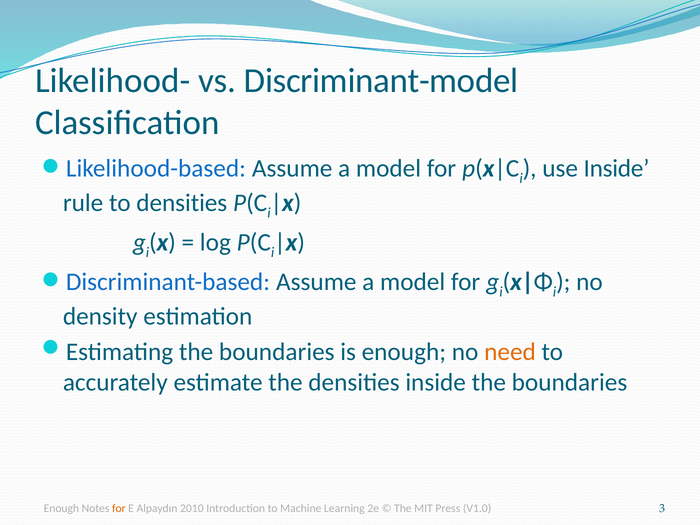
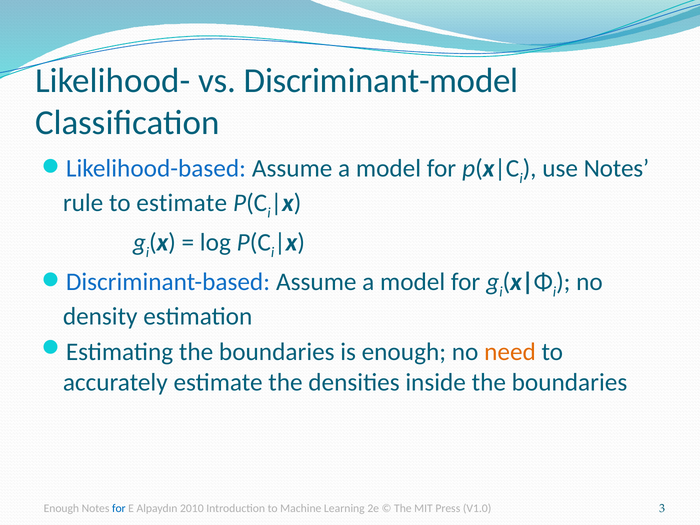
use Inside: Inside -> Notes (616, 169)
to densities: densities -> estimate (182, 203)
for colour: orange -> blue (119, 508)
